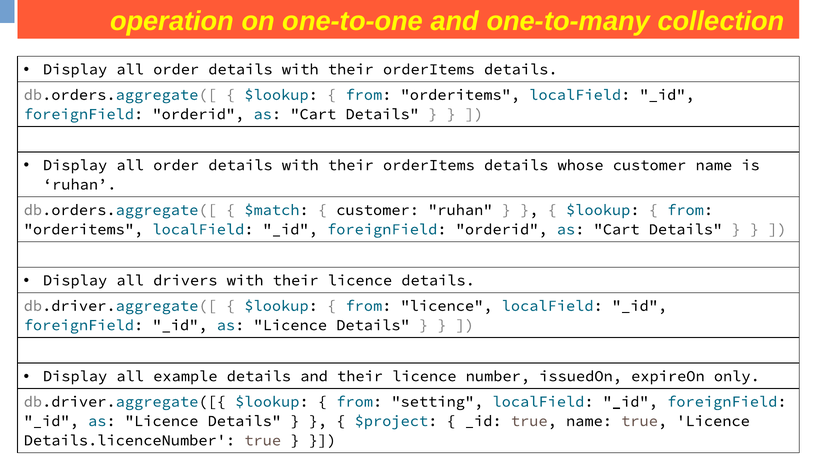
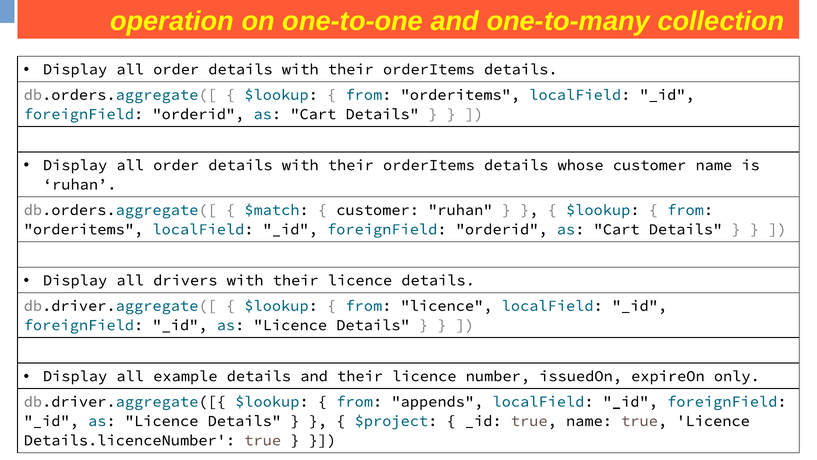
setting: setting -> appends (437, 401)
